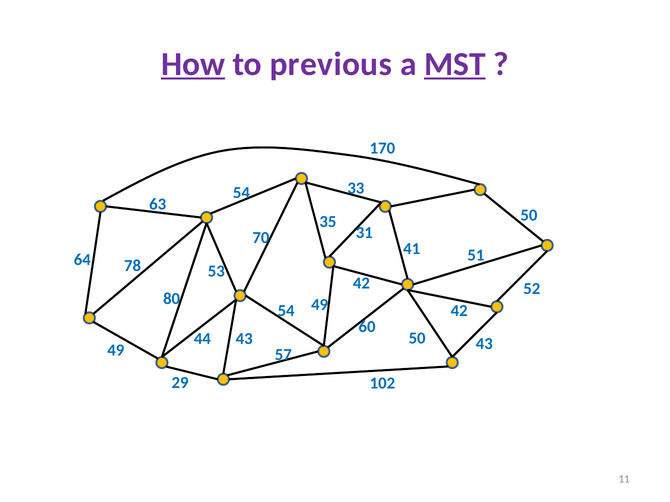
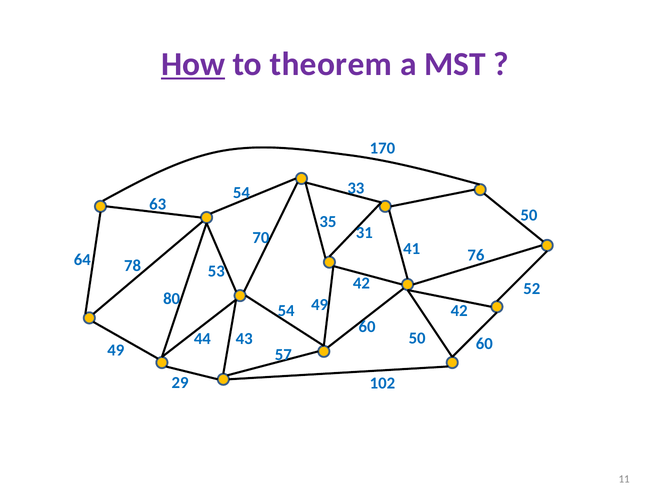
previous: previous -> theorem (331, 64)
MST underline: present -> none (455, 64)
51: 51 -> 76 (476, 255)
50 43: 43 -> 60 (484, 344)
